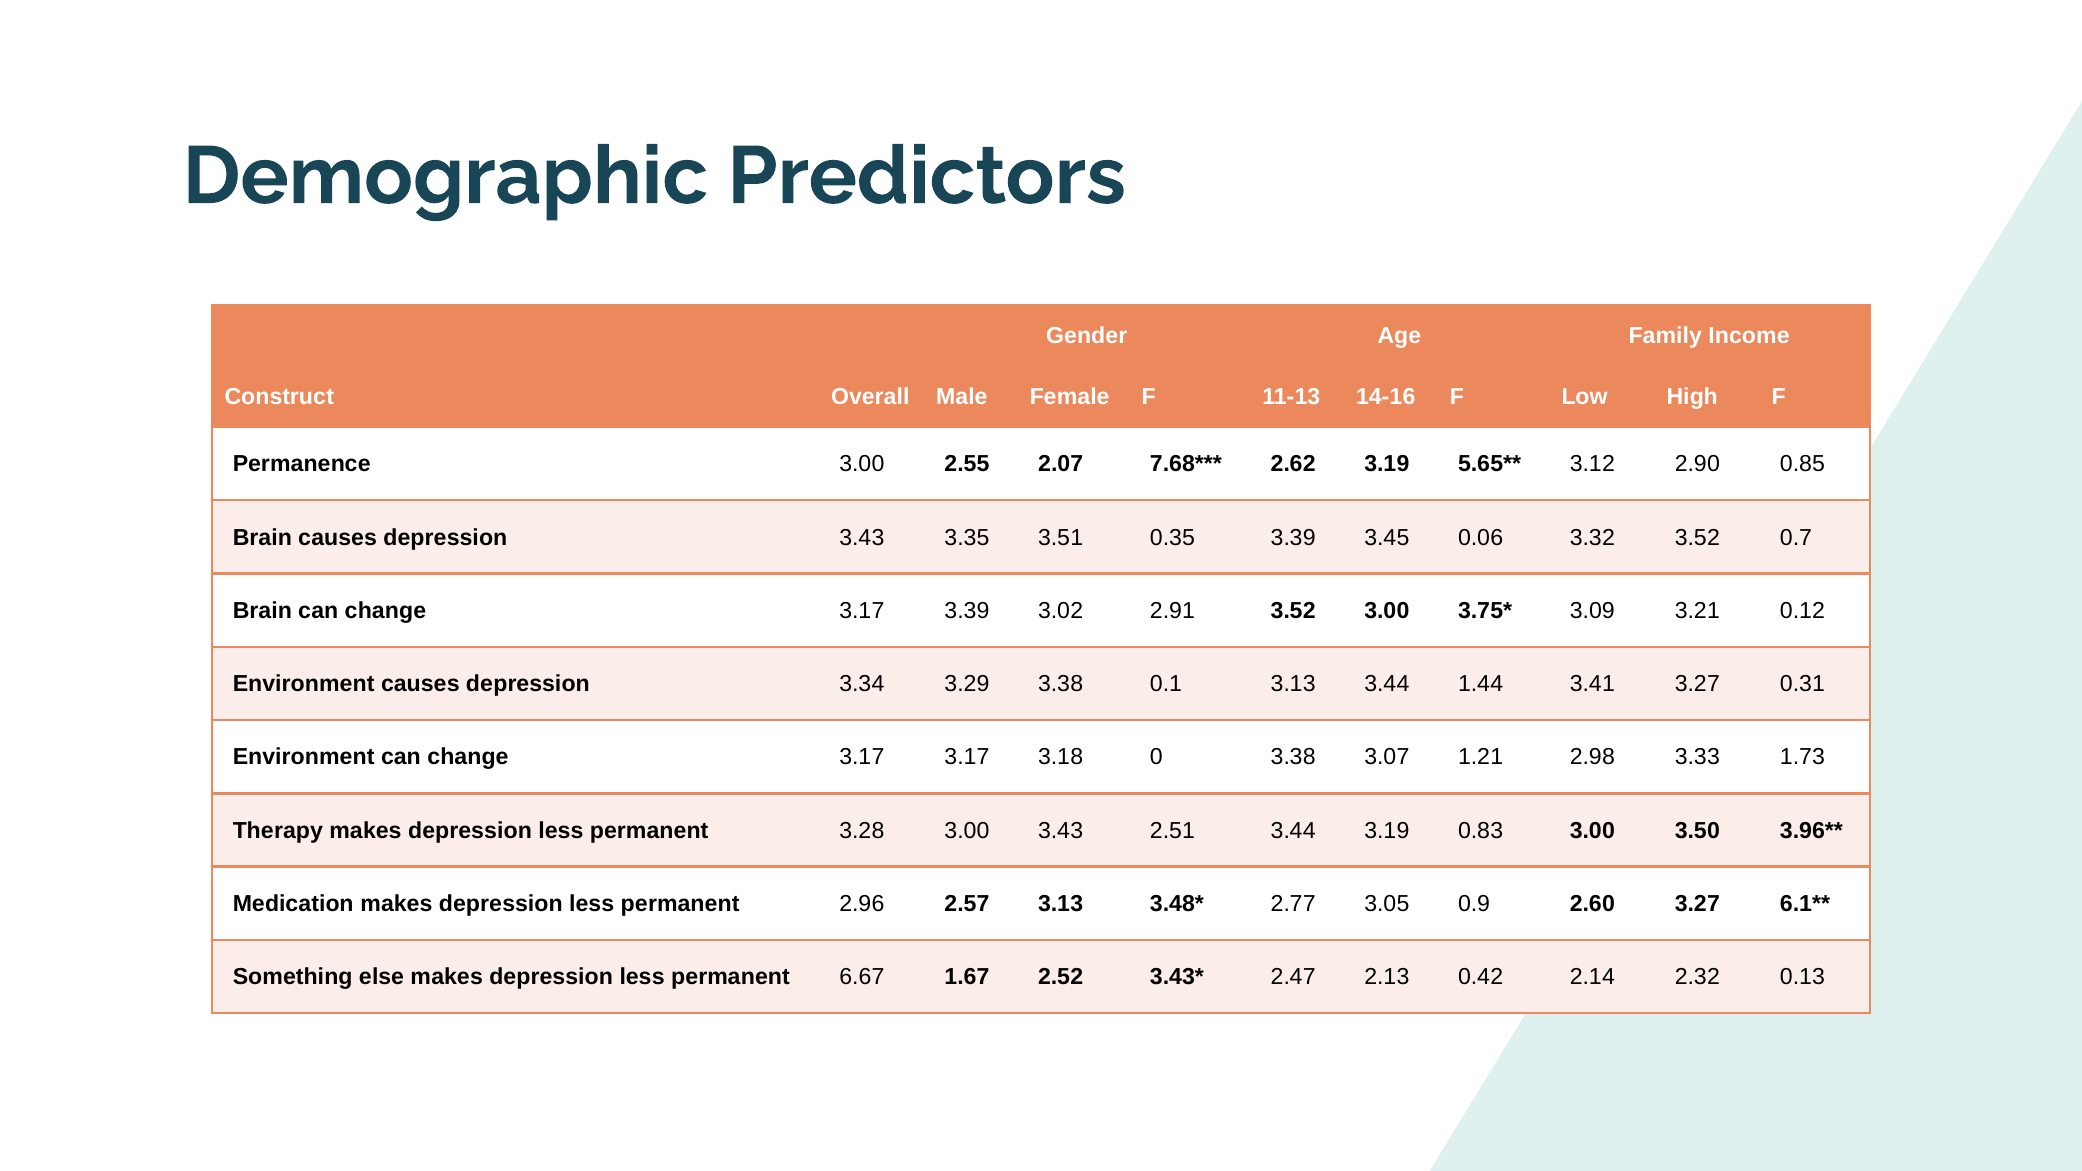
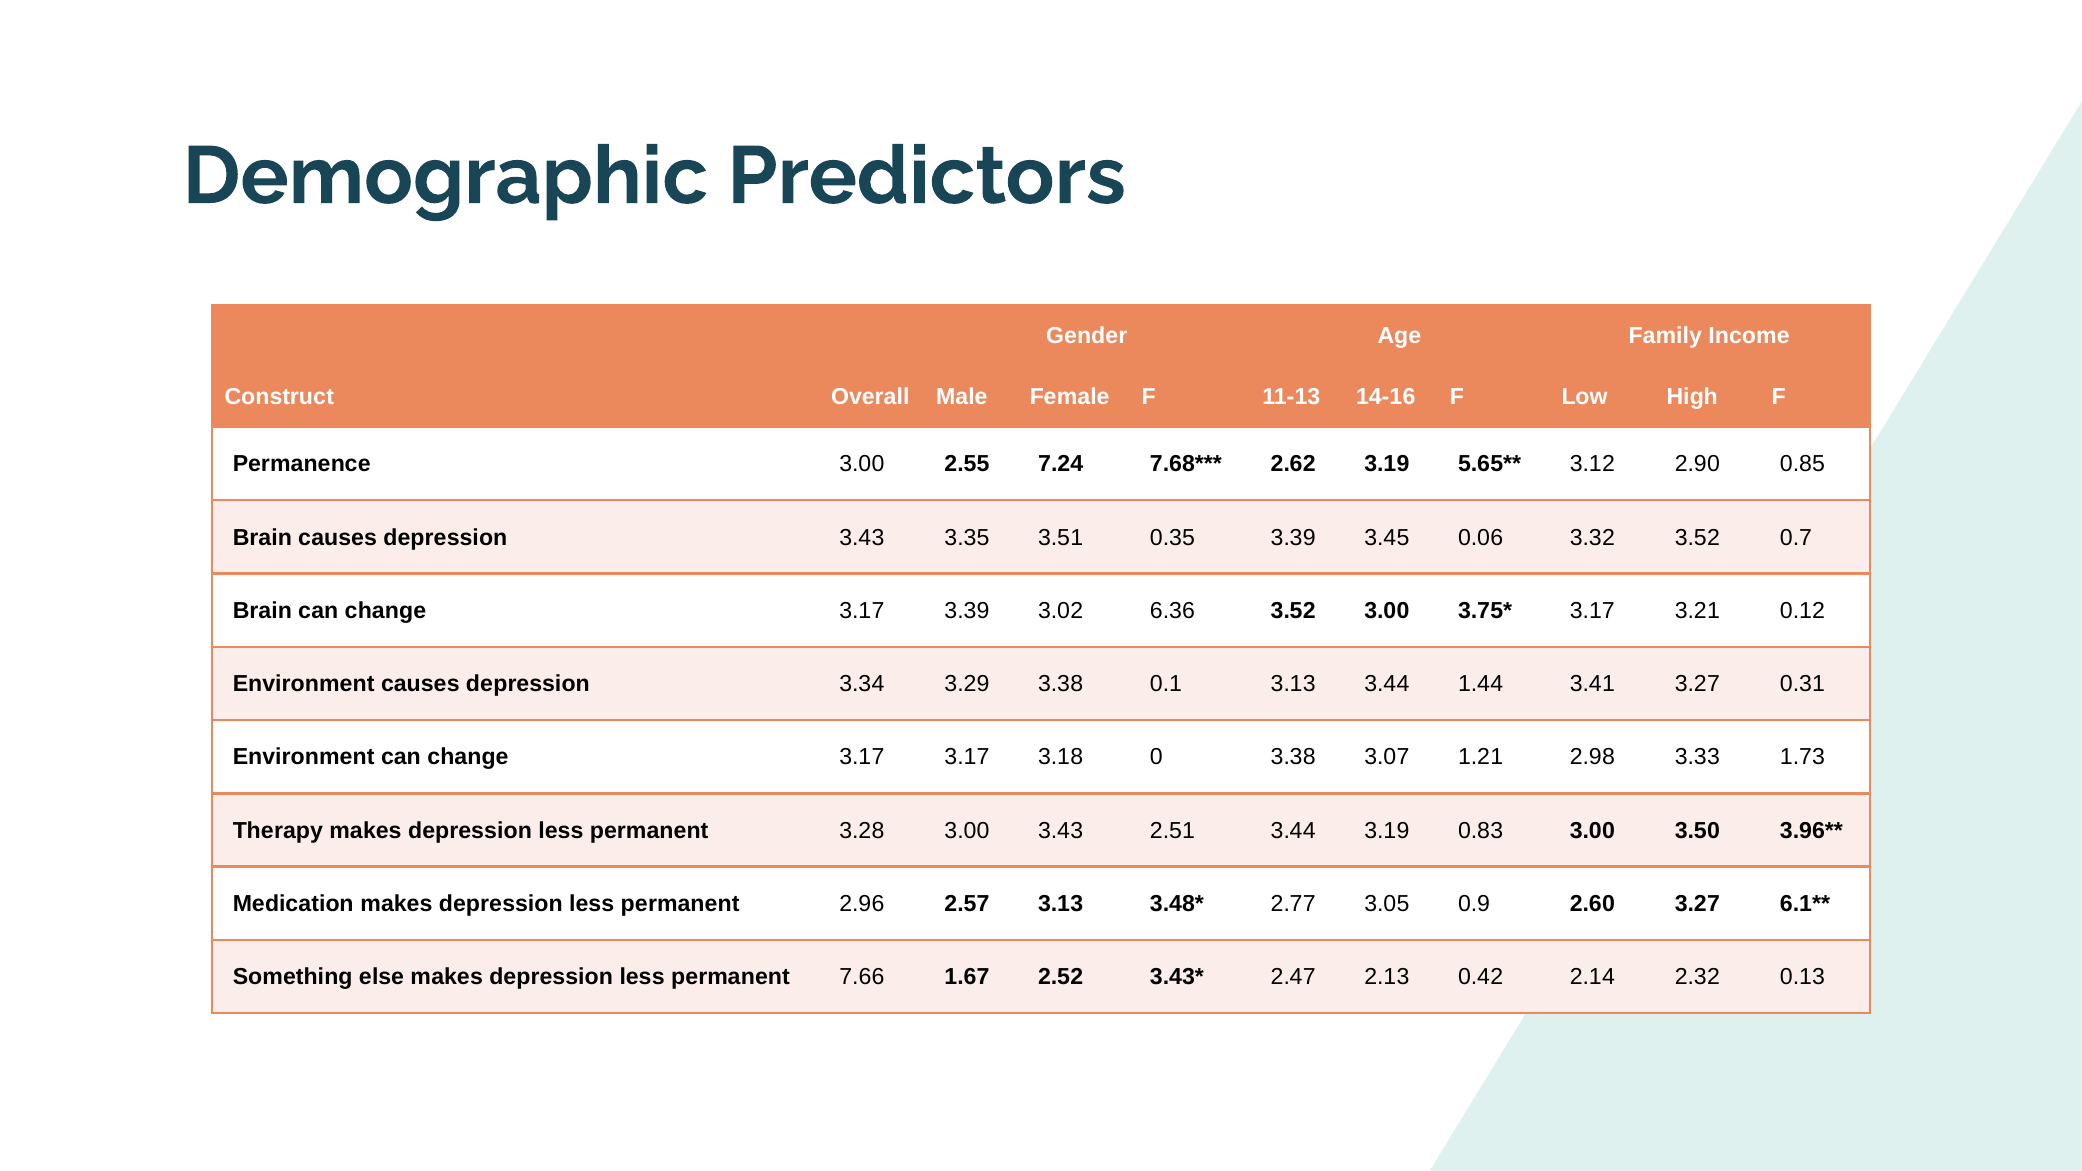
2.07: 2.07 -> 7.24 (1061, 464)
2.91: 2.91 -> 6.36 (1172, 611)
3.09: 3.09 -> 3.17 (1592, 611)
6.67: 6.67 -> 7.66 (862, 977)
